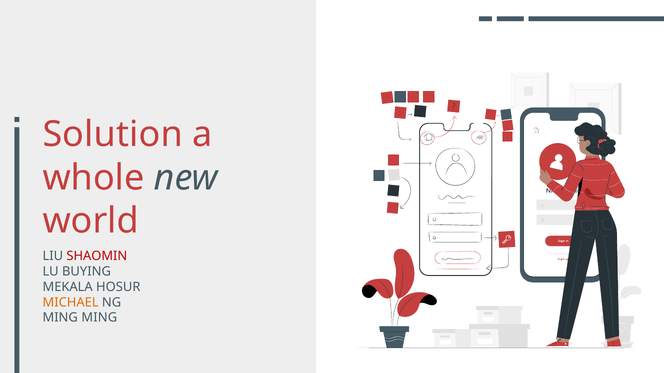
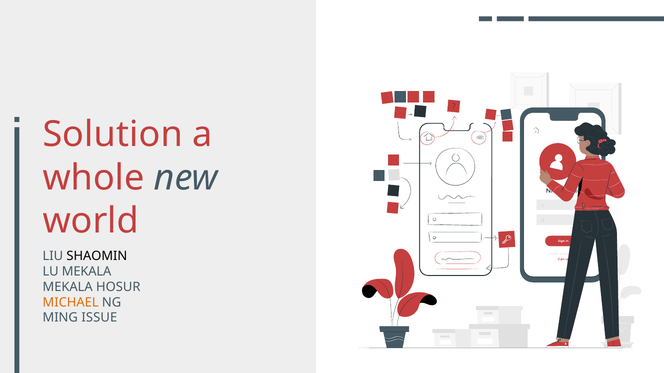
SHAOMIN colour: red -> black (97, 256)
LU BUYING: BUYING -> MEKALA (87, 272)
MING MING: MING -> ISSUE (99, 318)
